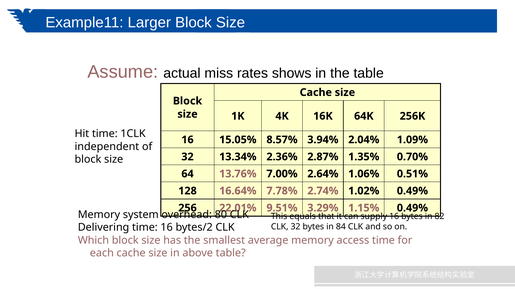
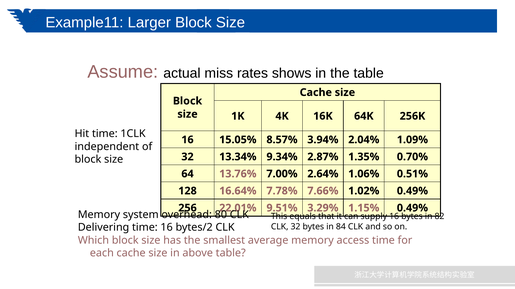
2.36%: 2.36% -> 9.34% (282, 157)
2.74%: 2.74% -> 7.66% (323, 191)
